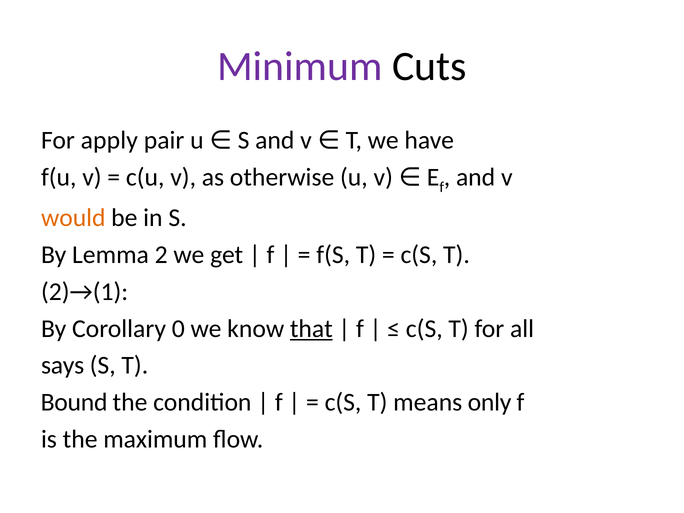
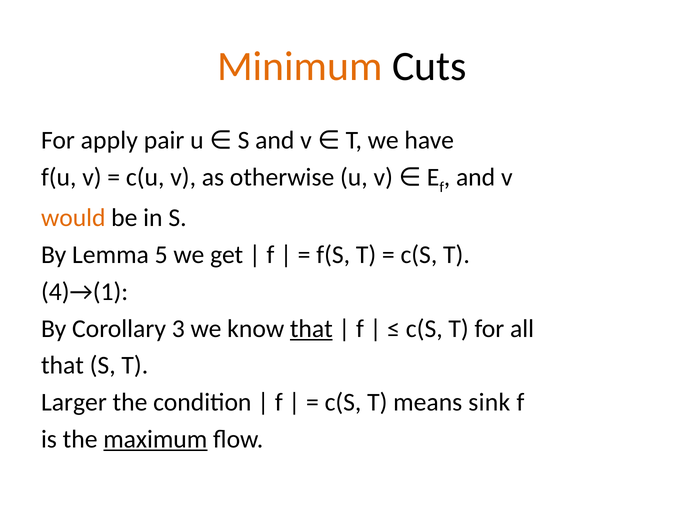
Minimum colour: purple -> orange (300, 66)
2: 2 -> 5 (161, 255)
2)→(1: 2)→(1 -> 4)→(1 (85, 292)
0: 0 -> 3 (178, 329)
says: says -> that (62, 365)
Bound: Bound -> Larger (74, 402)
only: only -> sink (489, 402)
maximum underline: none -> present (155, 439)
